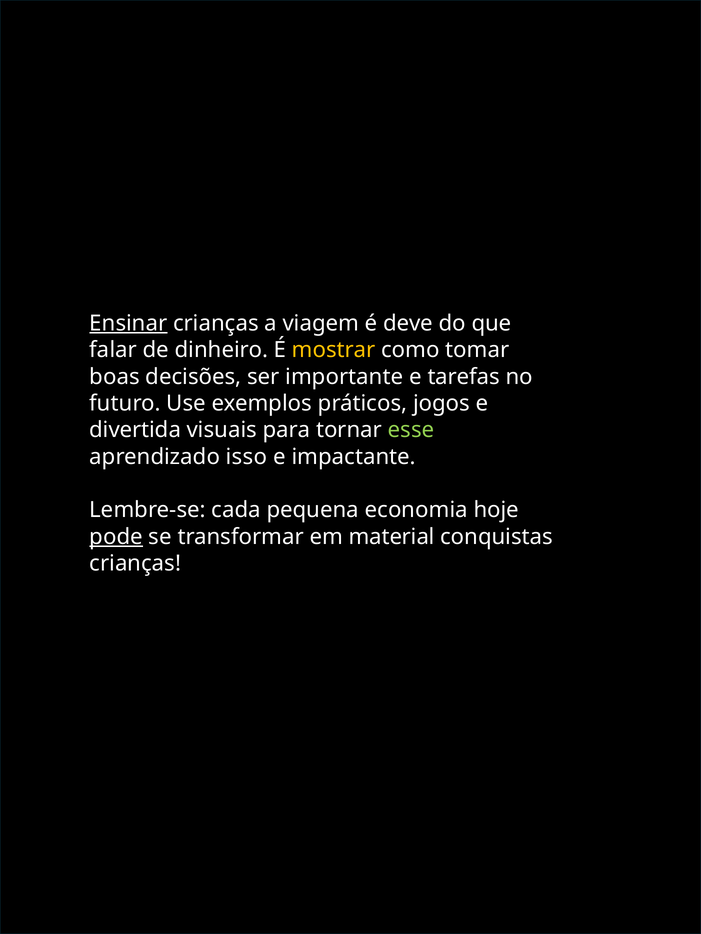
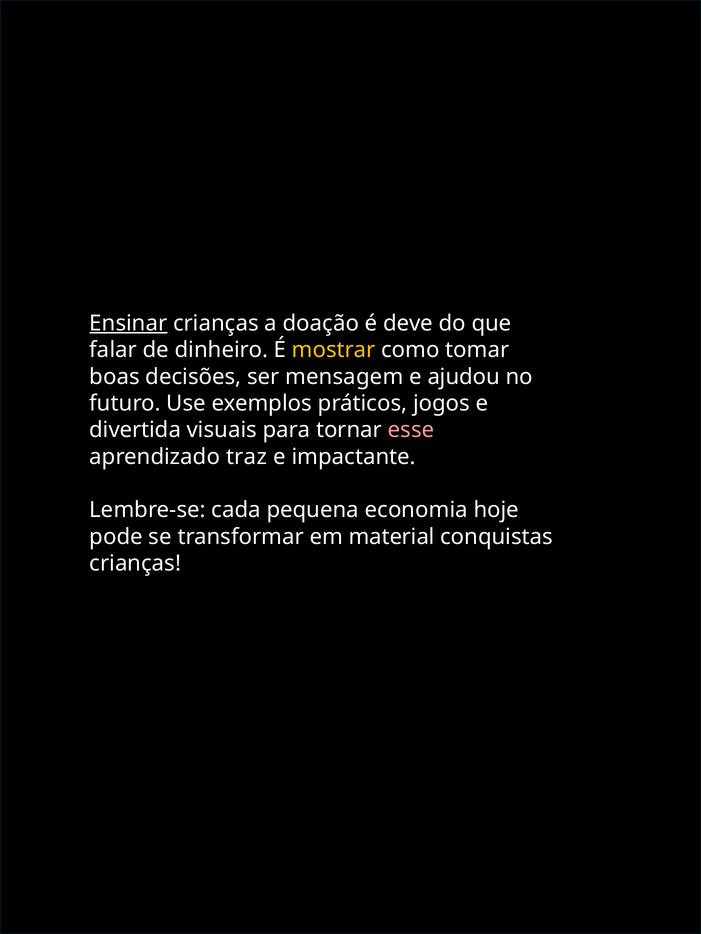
viagem: viagem -> doação (321, 324)
importante: importante -> mensagem (344, 377)
tarefas: tarefas -> ajudou (464, 377)
esse colour: light green -> pink (411, 430)
isso: isso -> traz (247, 457)
pode underline: present -> none (116, 537)
